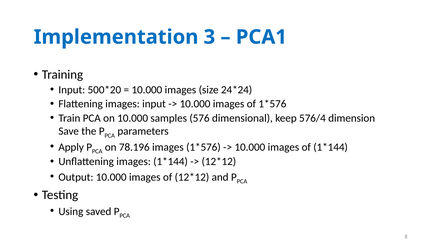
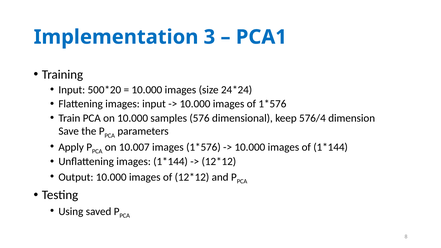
78.196: 78.196 -> 10.007 (134, 147)
